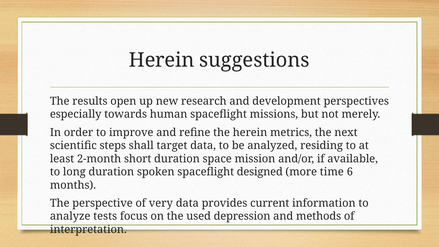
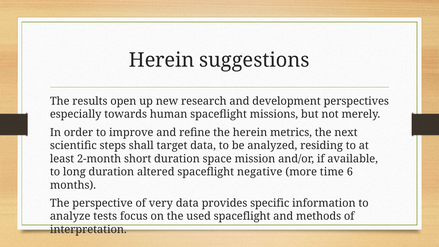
spoken: spoken -> altered (156, 172)
designed: designed -> negative (260, 172)
current: current -> specific (270, 203)
used depression: depression -> spaceflight (242, 216)
